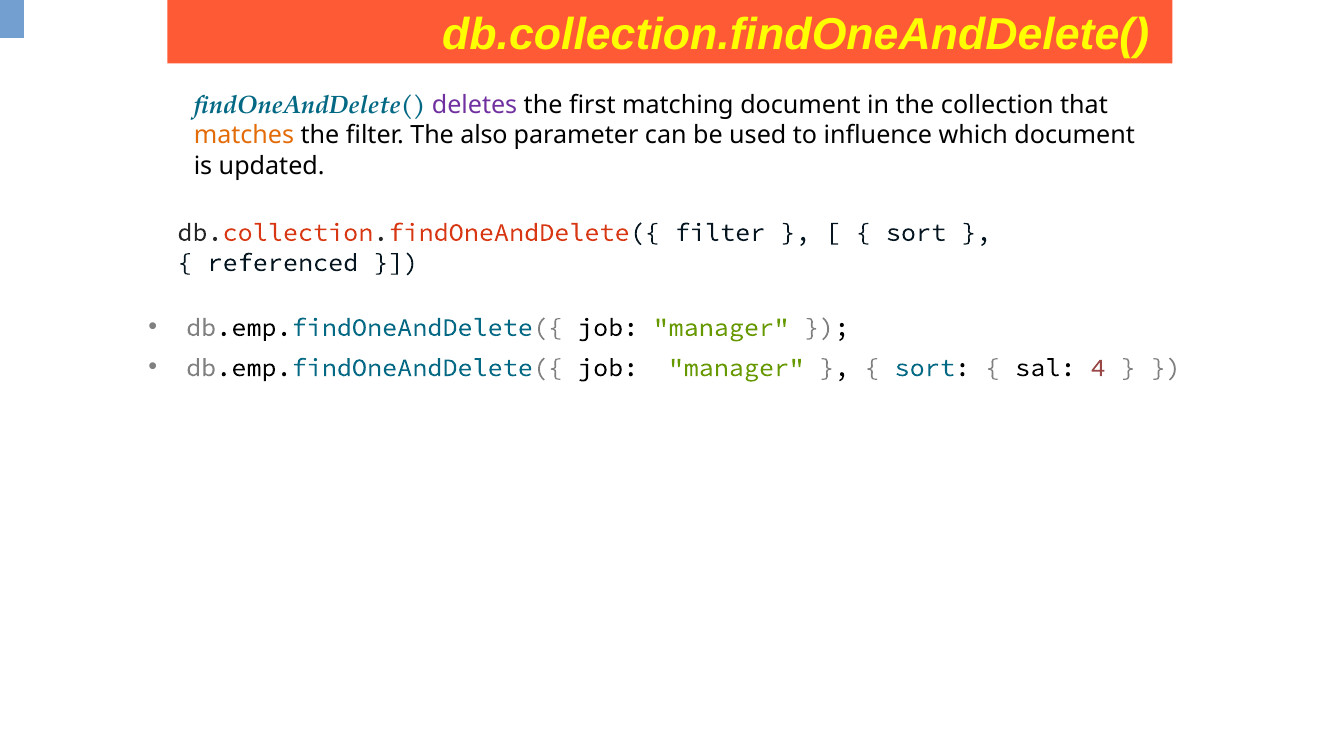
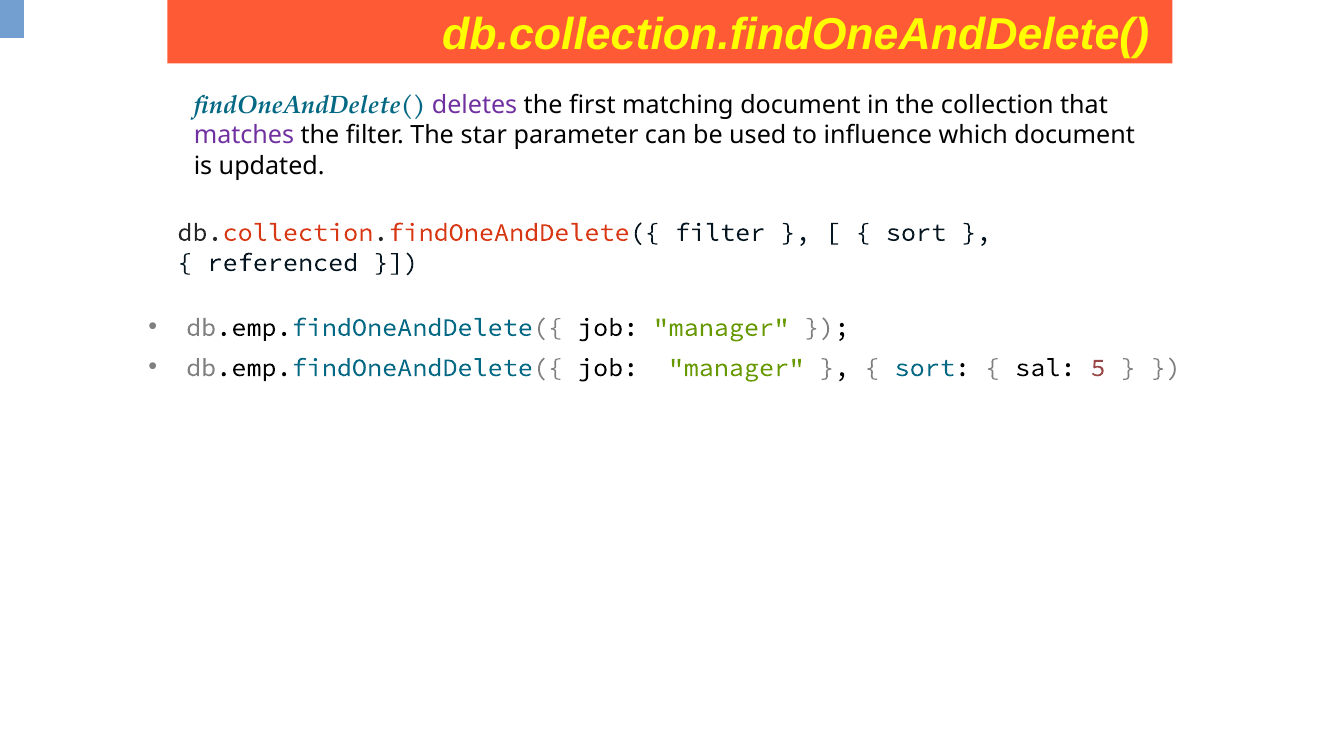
matches colour: orange -> purple (244, 136)
also: also -> star (484, 136)
4: 4 -> 5 (1098, 368)
